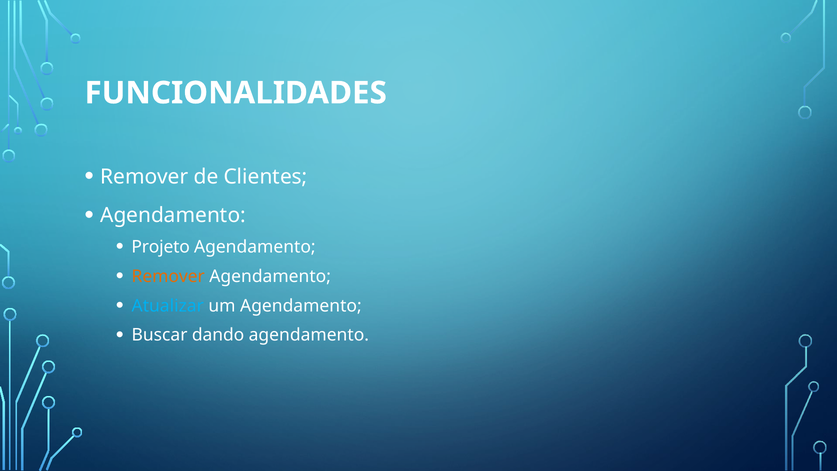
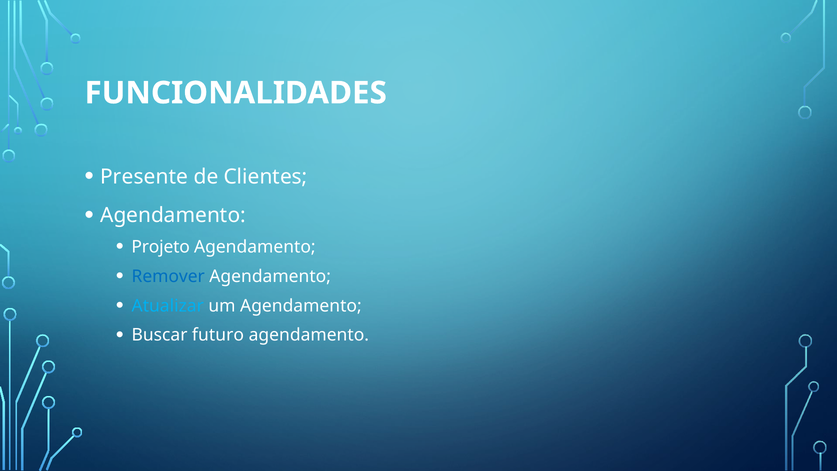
Remover: Remover -> Presente (144, 177)
Remover colour: orange -> blue (168, 276)
dando: dando -> futuro (218, 335)
